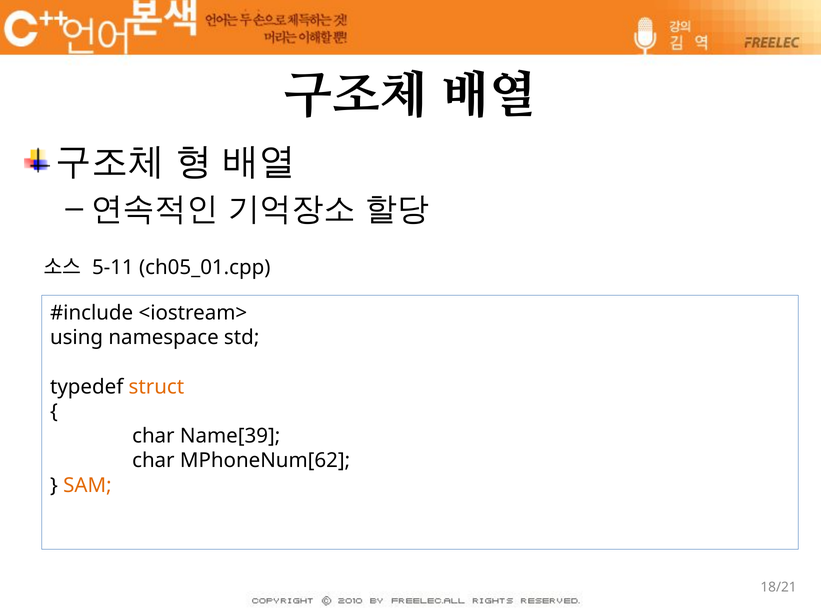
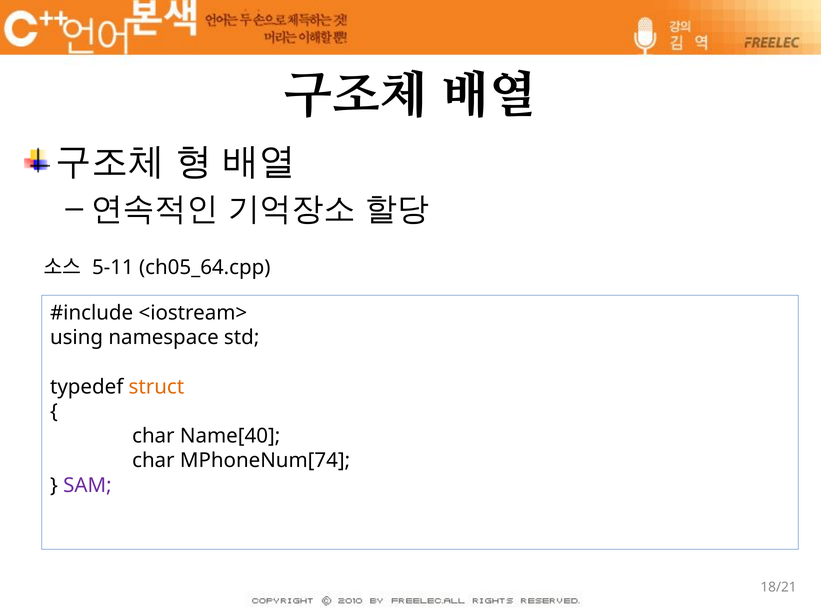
ch05_01.cpp: ch05_01.cpp -> ch05_64.cpp (205, 267)
Name[39: Name[39 -> Name[40 (230, 436)
MPhoneNum[62: MPhoneNum[62 -> MPhoneNum[74 (265, 460)
SAM colour: orange -> purple (87, 485)
